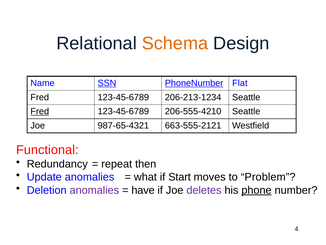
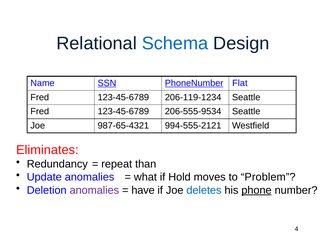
Schema colour: orange -> blue (175, 43)
206-213-1234: 206-213-1234 -> 206-119-1234 (193, 97)
Fred underline: present -> none (40, 111)
206-555-4210: 206-555-4210 -> 206-555-9534 (193, 111)
663-555-2121: 663-555-2121 -> 994-555-2121 (193, 125)
Functional: Functional -> Eliminates (47, 150)
then: then -> than (146, 164)
Start: Start -> Hold (179, 177)
deletes colour: purple -> blue (204, 190)
